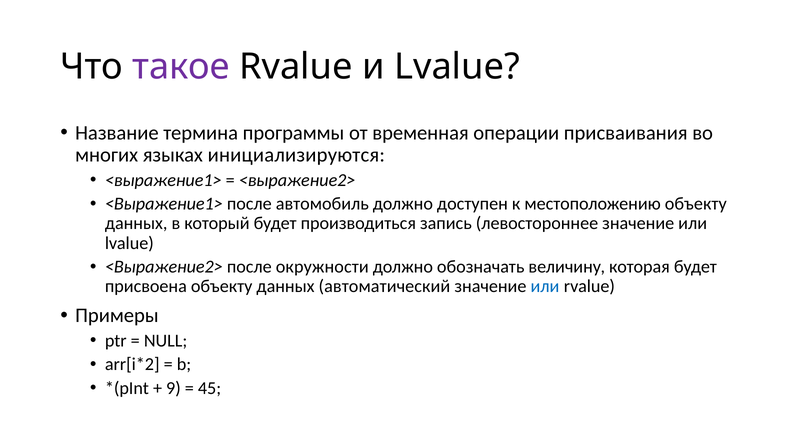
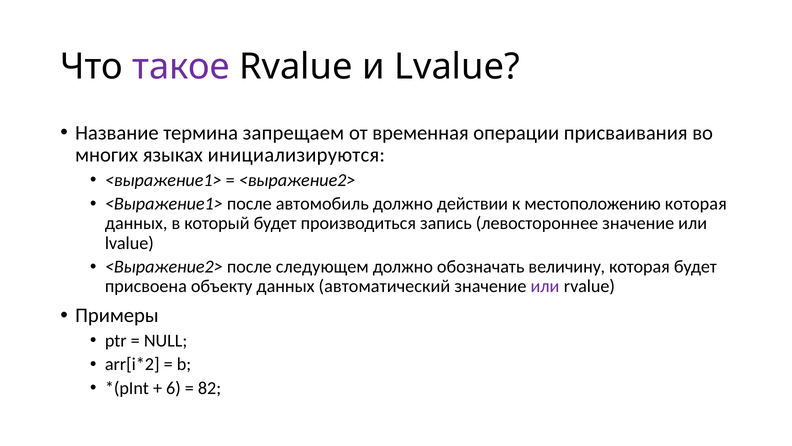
программы: программы -> запрещаем (293, 133)
доступен: доступен -> действии (472, 204)
местоположению объекту: объекту -> которая (696, 204)
окружности: окружности -> следующем (322, 267)
или colour: blue -> purple (545, 286)
9: 9 -> 6 (173, 388)
45: 45 -> 82 (210, 388)
